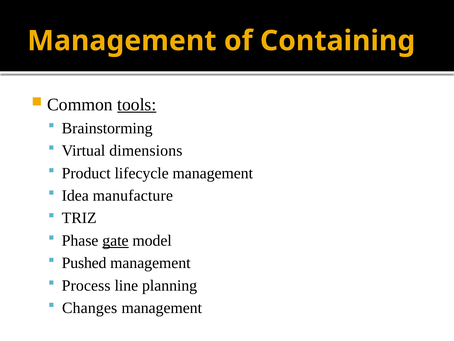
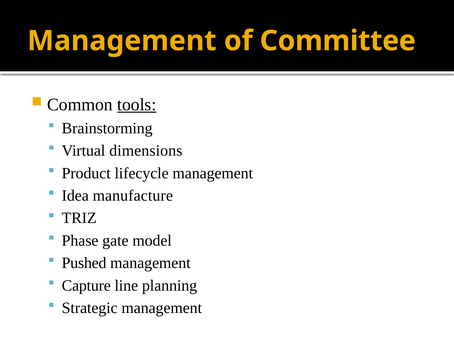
Containing: Containing -> Committee (338, 41)
gate underline: present -> none (115, 240)
Process: Process -> Capture (86, 285)
Changes: Changes -> Strategic (90, 308)
